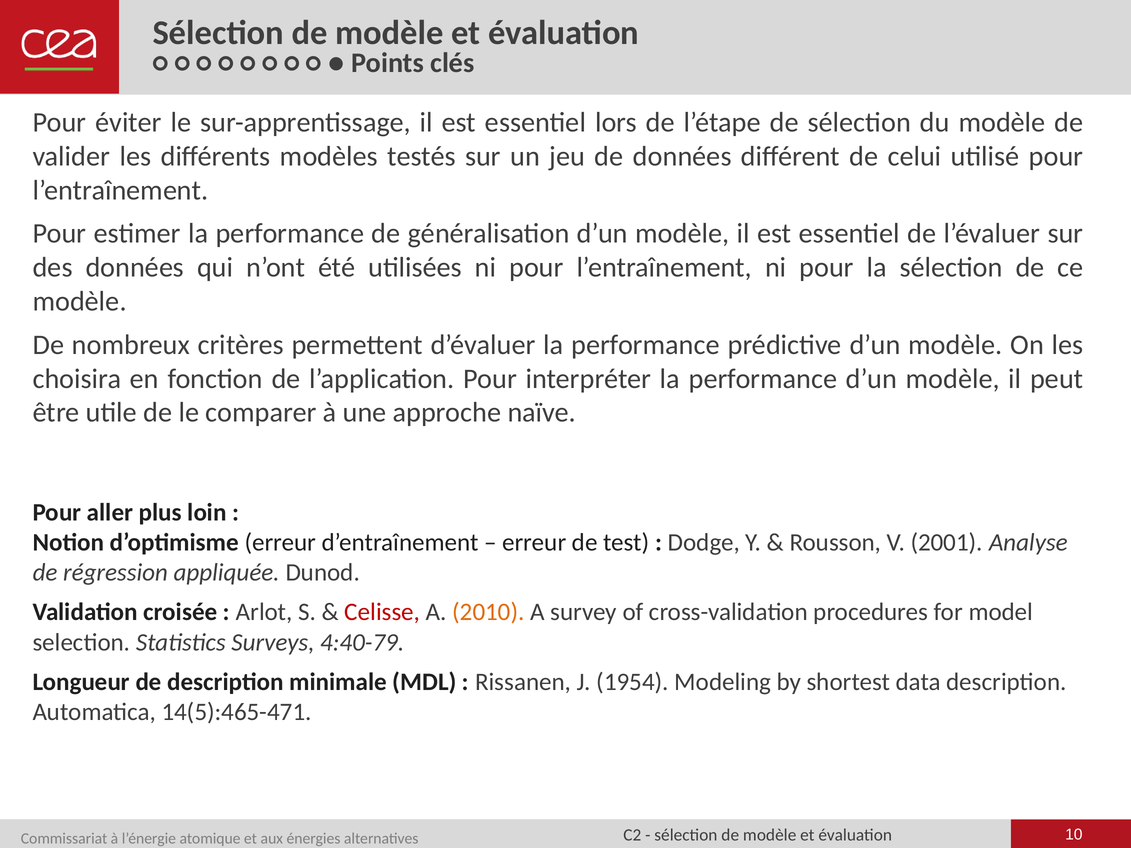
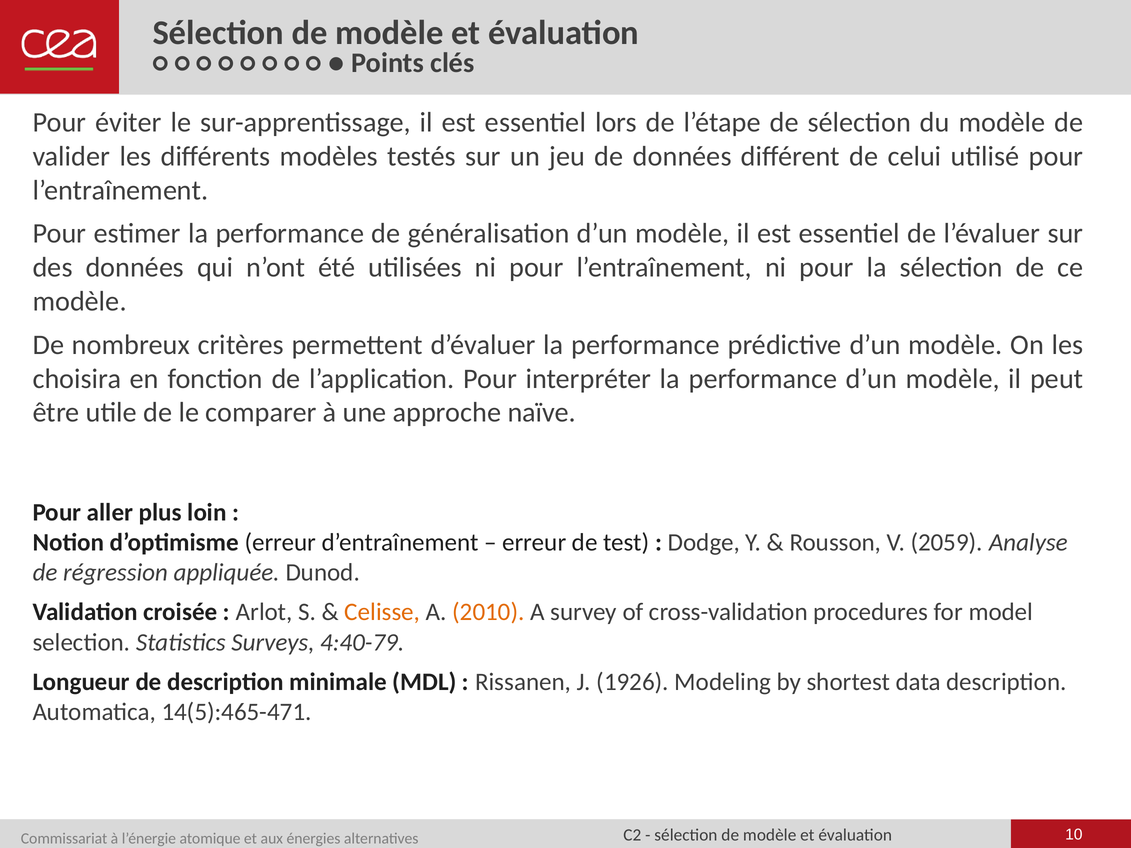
2001: 2001 -> 2059 (947, 543)
Celisse colour: red -> orange (382, 612)
1954: 1954 -> 1926 (633, 682)
